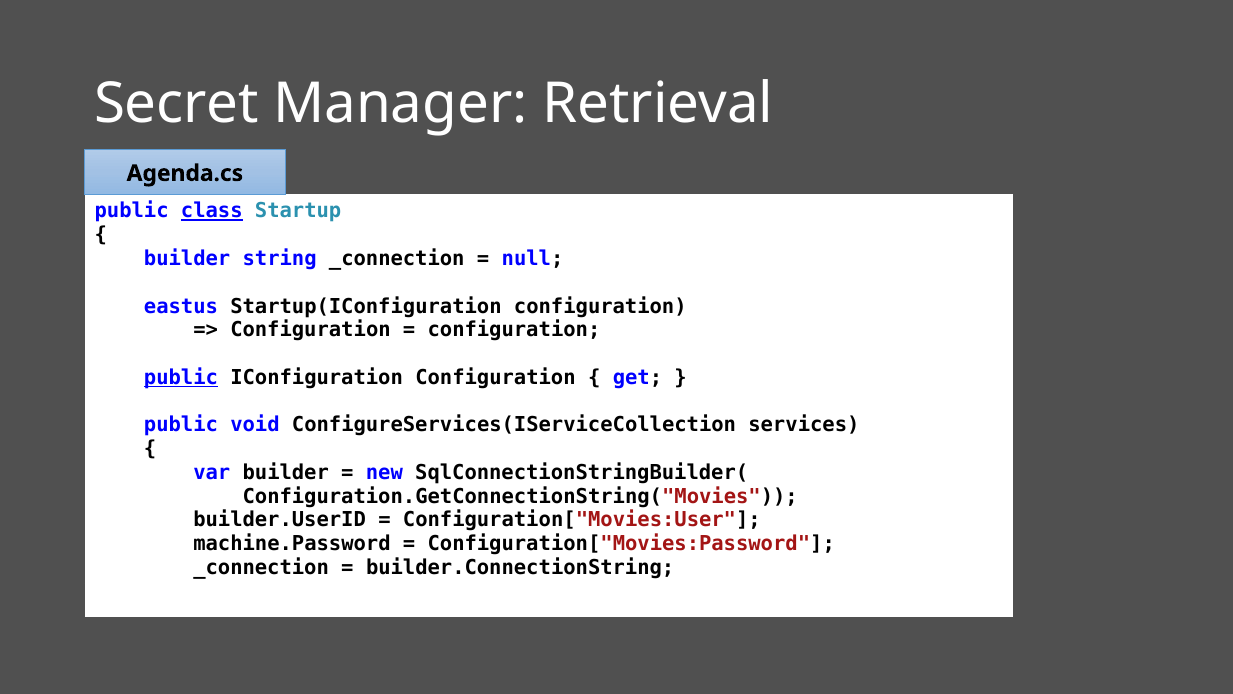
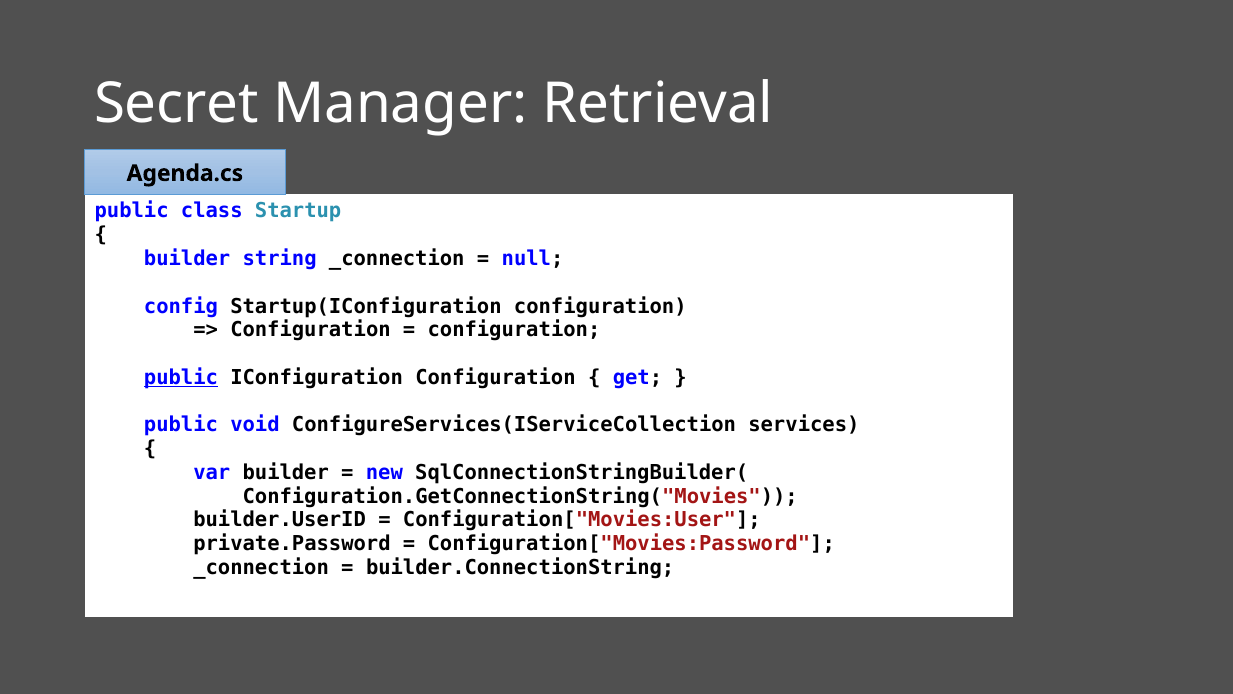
class underline: present -> none (212, 211)
eastus: eastus -> config (181, 306)
machine.Password: machine.Password -> private.Password (292, 543)
